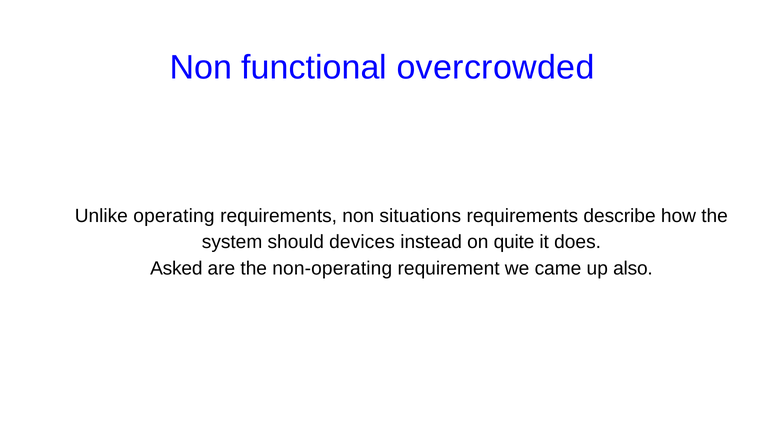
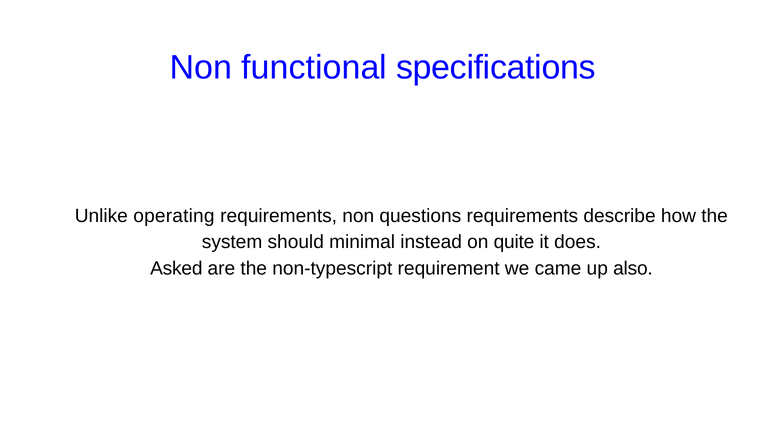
overcrowded: overcrowded -> specifications (496, 68)
situations: situations -> questions (420, 216)
devices: devices -> minimal (362, 242)
non-operating: non-operating -> non-typescript (332, 269)
